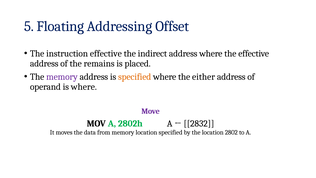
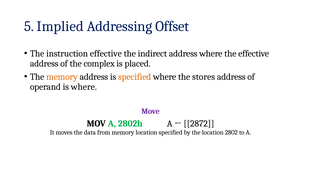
Floating: Floating -> Implied (60, 26)
remains: remains -> complex (99, 63)
memory colour: purple -> orange (62, 77)
either: either -> stores (204, 77)
2832: 2832 -> 2872 (199, 123)
